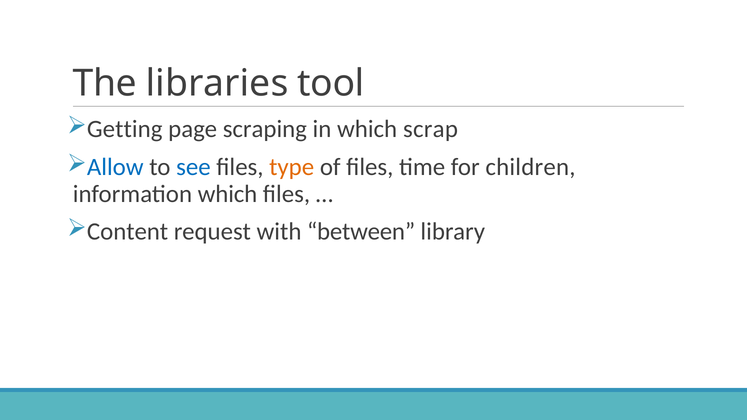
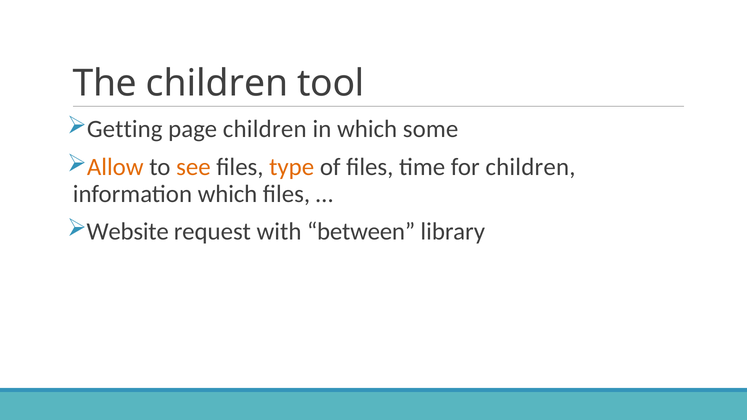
The libraries: libraries -> children (217, 84)
page scraping: scraping -> children (265, 129)
scrap: scrap -> some (431, 129)
Allow colour: blue -> orange (115, 167)
see colour: blue -> orange (193, 167)
Content: Content -> Website (128, 232)
